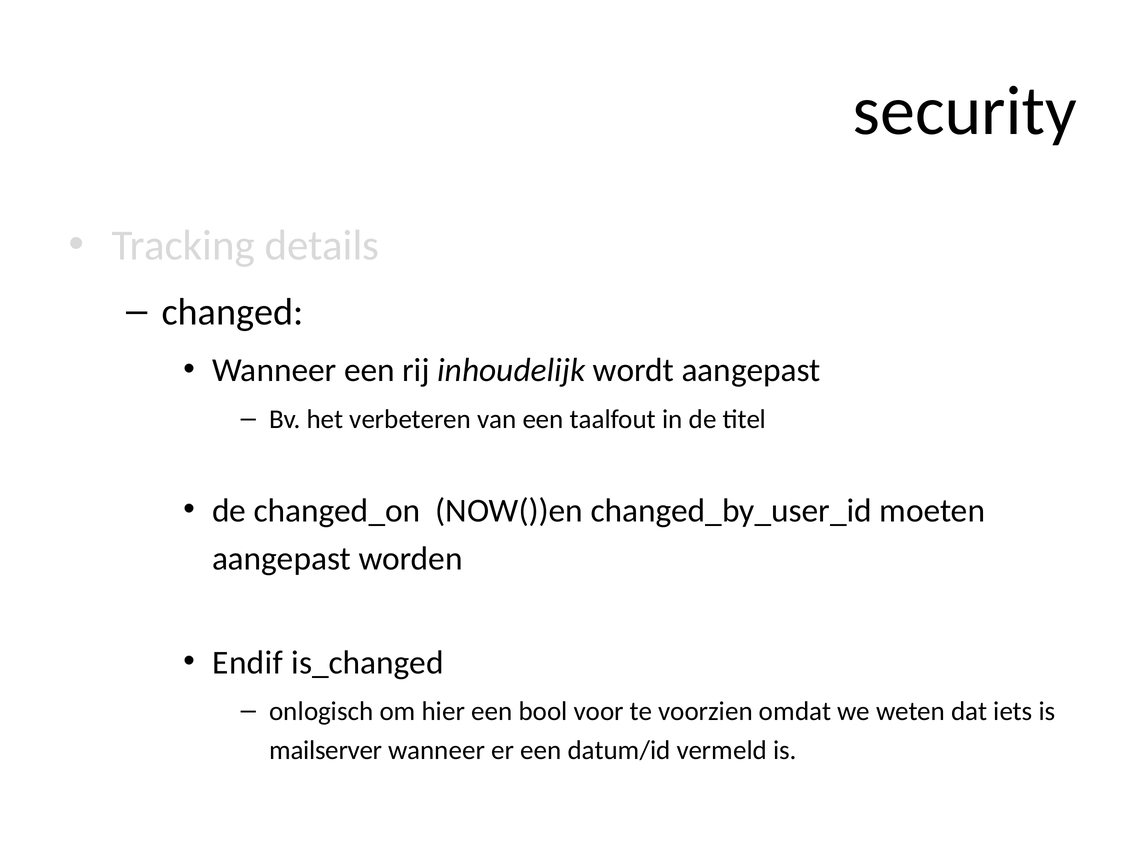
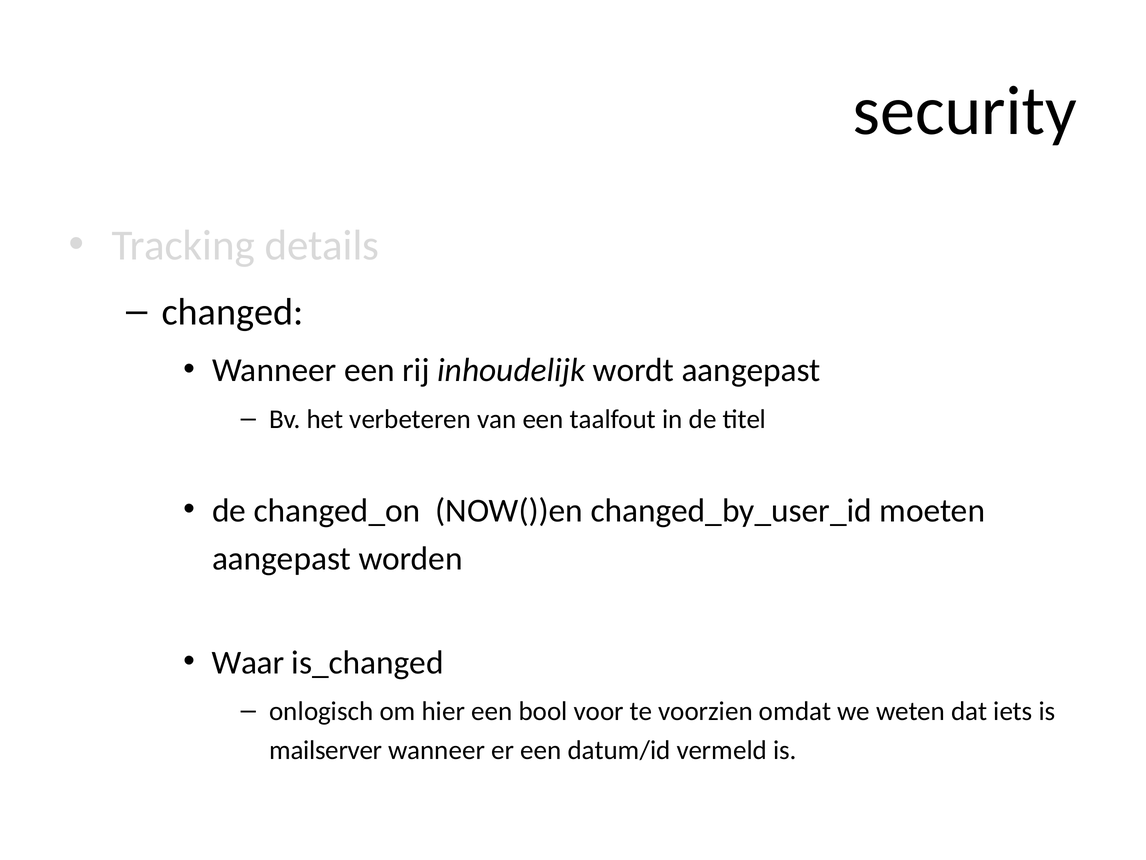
Endif: Endif -> Waar (248, 662)
